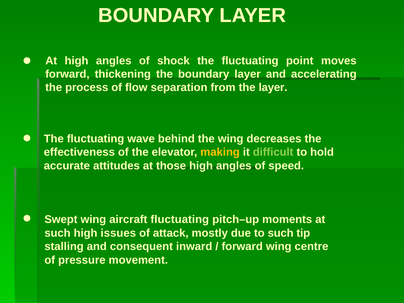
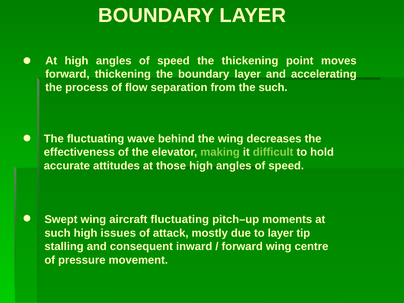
shock: shock -> speed (173, 61)
fluctuating: fluctuating -> thickening (250, 61)
the layer: layer -> such (273, 88)
making colour: yellow -> light green (220, 152)
to such: such -> layer (281, 233)
